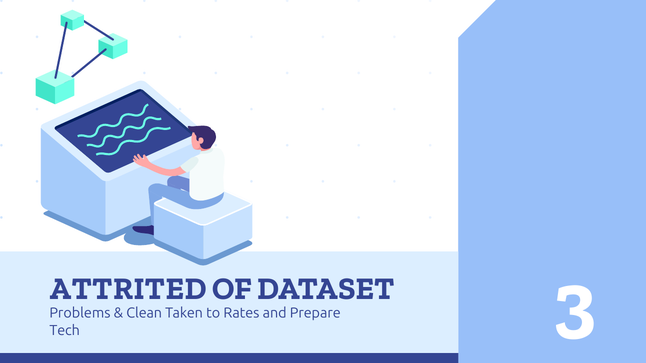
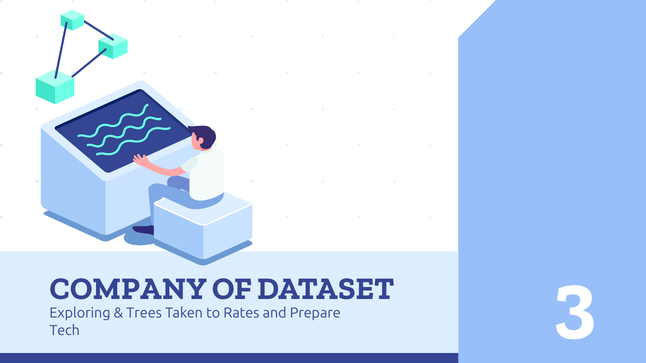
ATTRITED: ATTRITED -> COMPANY (128, 289)
Problems: Problems -> Exploring (80, 314)
Clean: Clean -> Trees (144, 314)
